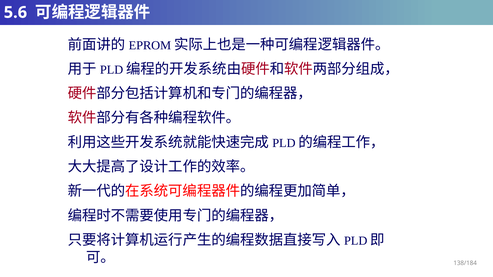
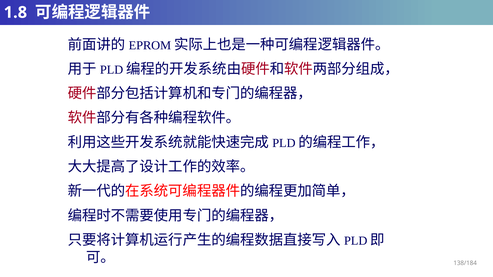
5.6: 5.6 -> 1.8 (15, 12)
